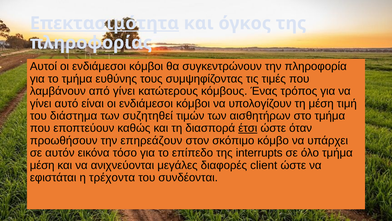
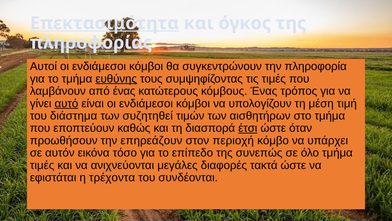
ευθύνης underline: none -> present (116, 79)
από γίνει: γίνει -> ένας (124, 91)
αυτό underline: none -> present (66, 103)
σκόπιμο: σκόπιμο -> περιοχή (233, 140)
interrupts: interrupts -> συνεπώς (259, 153)
μέση: μέση -> τιμές (42, 165)
client: client -> τακτά (264, 165)
